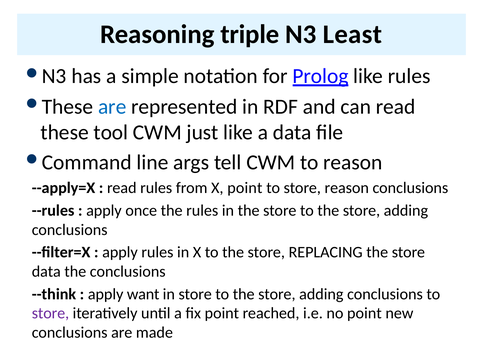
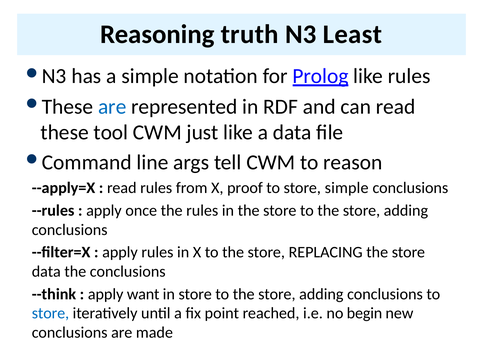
triple: triple -> truth (250, 34)
X point: point -> proof (245, 188)
store reason: reason -> simple (347, 188)
store colour: purple -> blue (50, 314)
no point: point -> begin (364, 314)
